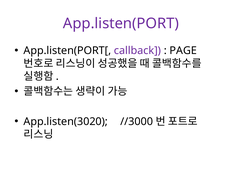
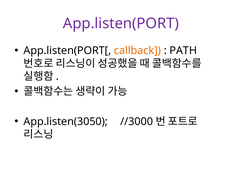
callback colour: purple -> orange (137, 51)
PAGE: PAGE -> PATH (183, 51)
App.listen(3020: App.listen(3020 -> App.listen(3050 (66, 122)
